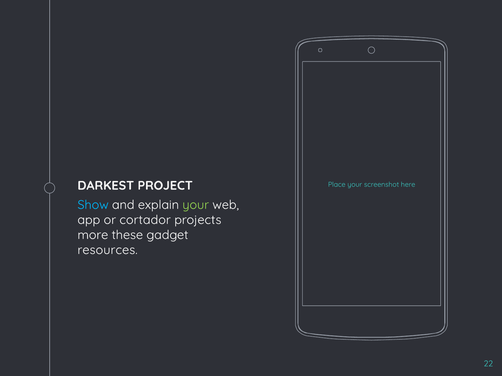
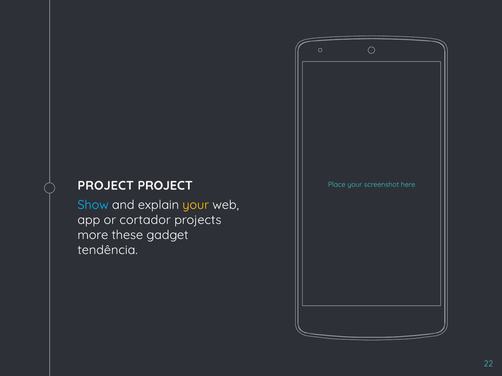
DARKEST: DARKEST -> PROJECT (106, 186)
your colour: light green -> yellow (196, 205)
resources: resources -> tendência (108, 250)
